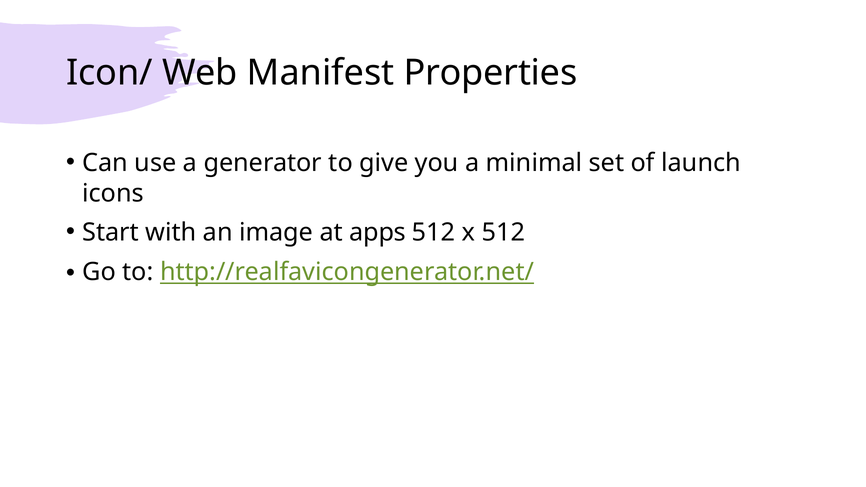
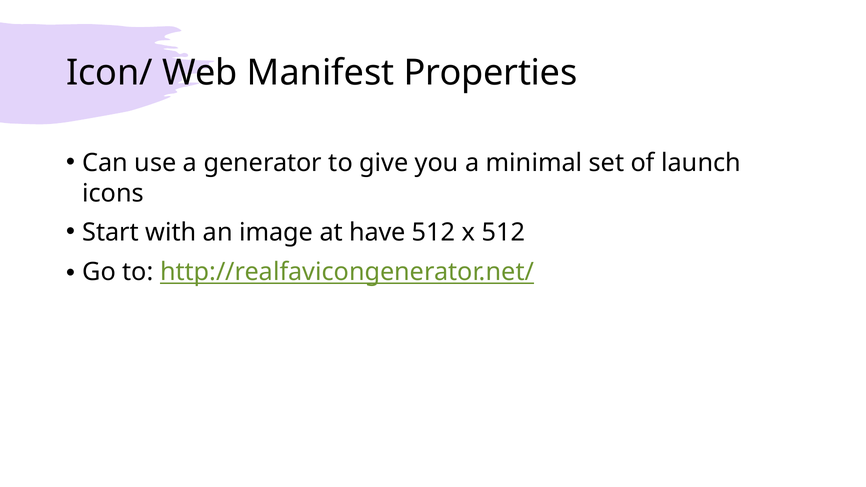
apps: apps -> have (378, 233)
